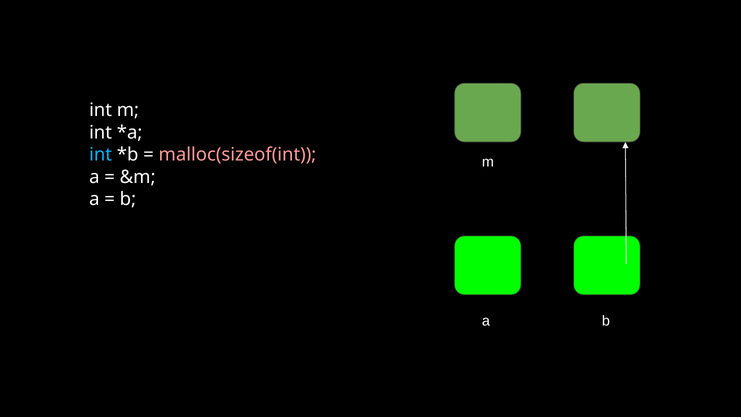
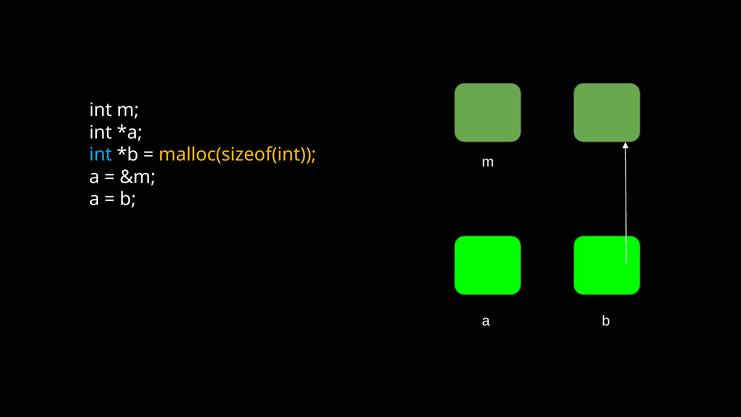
malloc(sizeof(int colour: pink -> yellow (237, 155)
